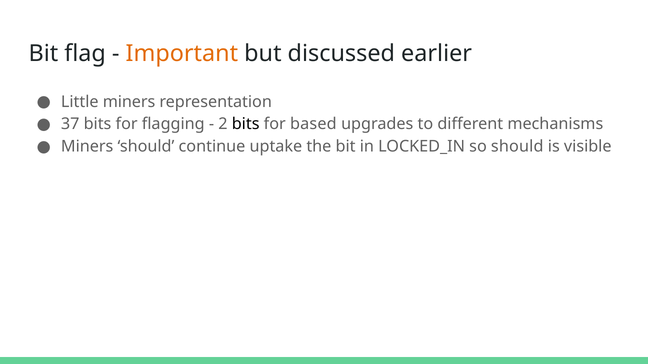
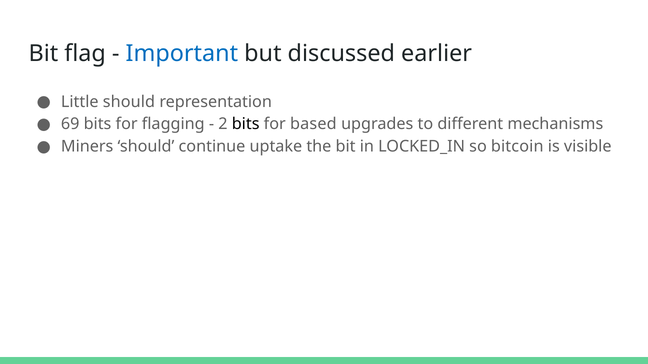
Important colour: orange -> blue (182, 54)
Little miners: miners -> should (129, 102)
37: 37 -> 69 (70, 124)
so should: should -> bitcoin (517, 147)
